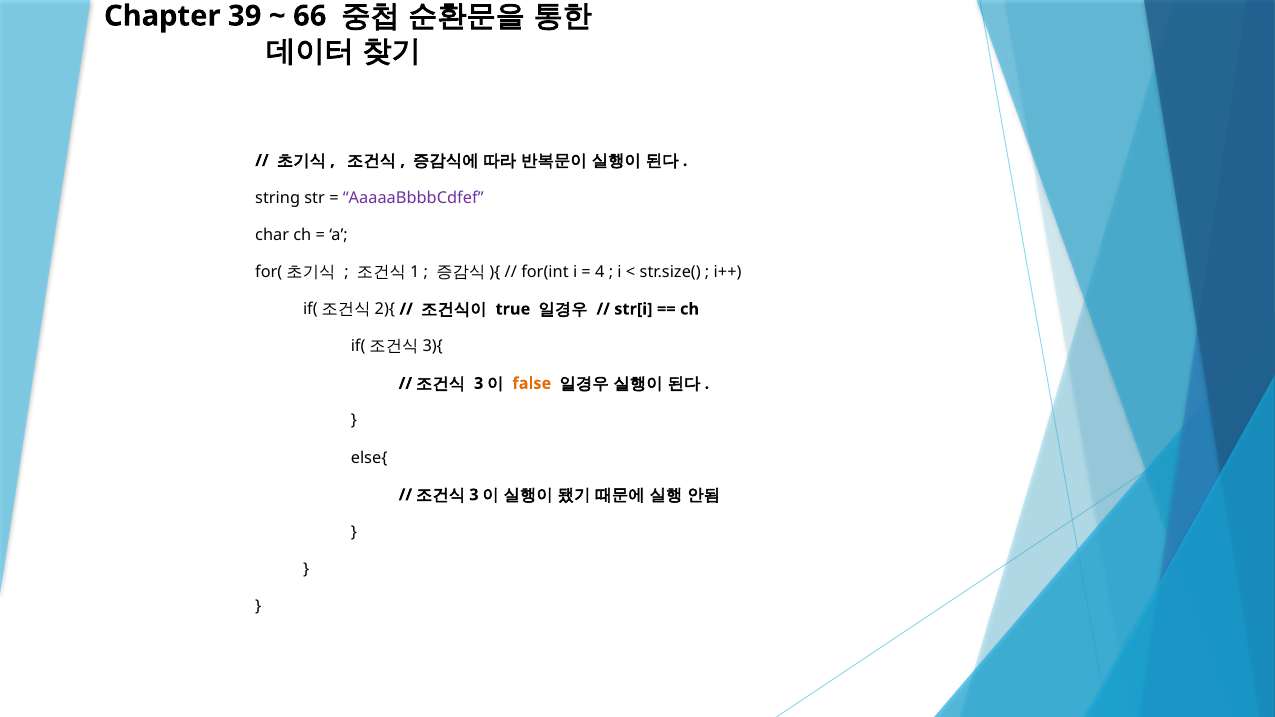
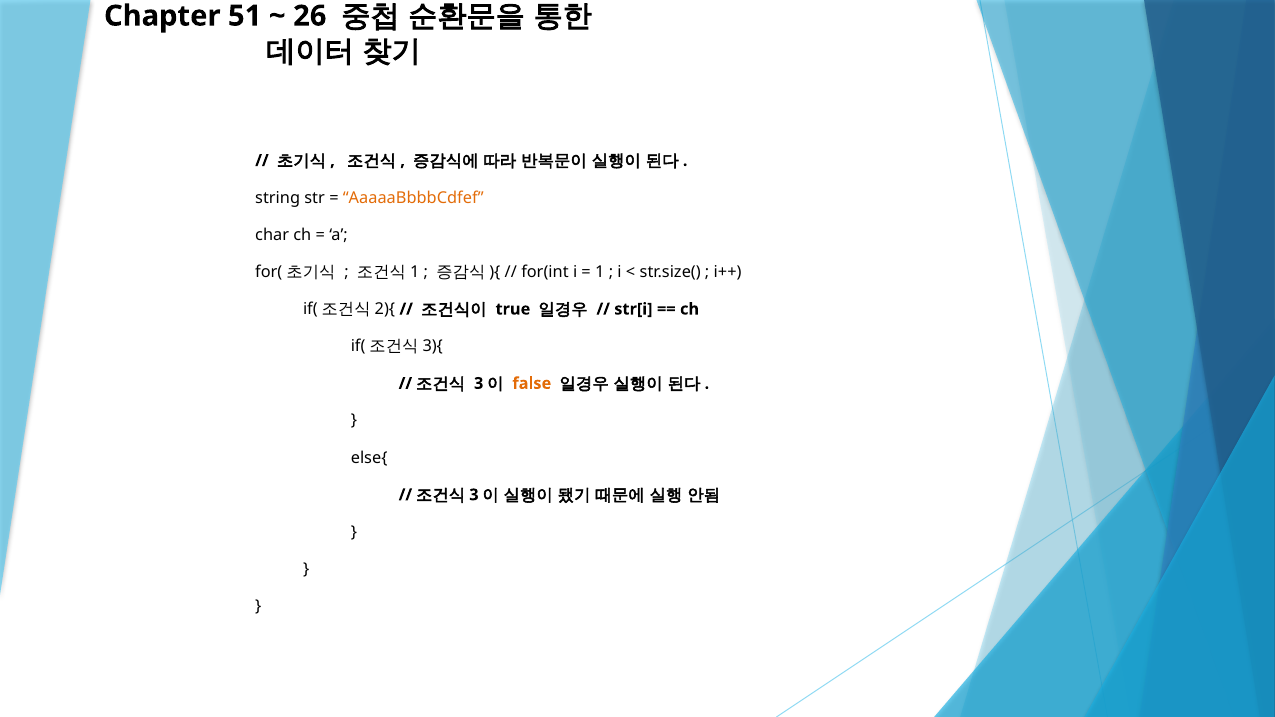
39: 39 -> 51 (245, 16)
66: 66 -> 26 (310, 16)
AaaaaBbbbCdfef colour: purple -> orange (413, 198)
4: 4 -> 1 (600, 272)
